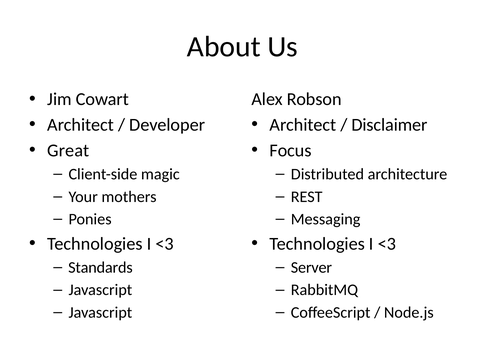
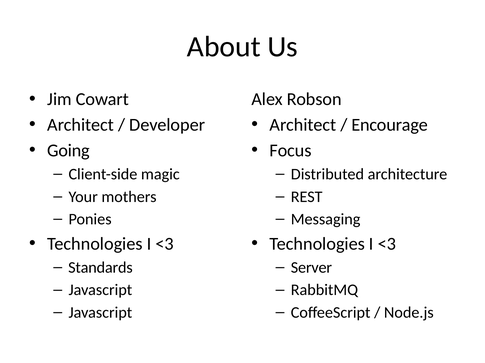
Disclaimer: Disclaimer -> Encourage (390, 125)
Great: Great -> Going (68, 151)
